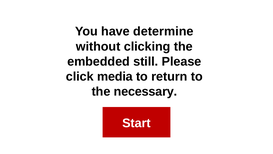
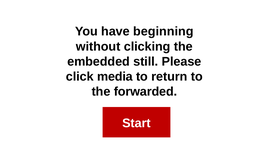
determine: determine -> beginning (163, 31)
necessary: necessary -> forwarded (145, 91)
